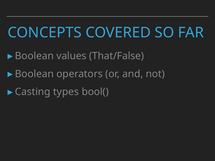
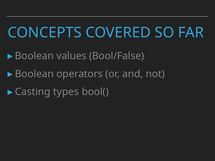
That/False: That/False -> Bool/False (117, 56)
